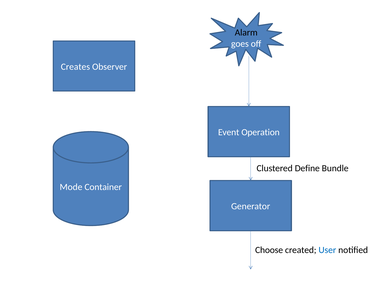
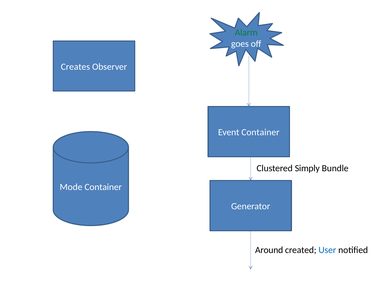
Alarm colour: black -> green (246, 33)
Event Operation: Operation -> Container (260, 132)
Define: Define -> Simply (307, 168)
Choose: Choose -> Around (269, 250)
